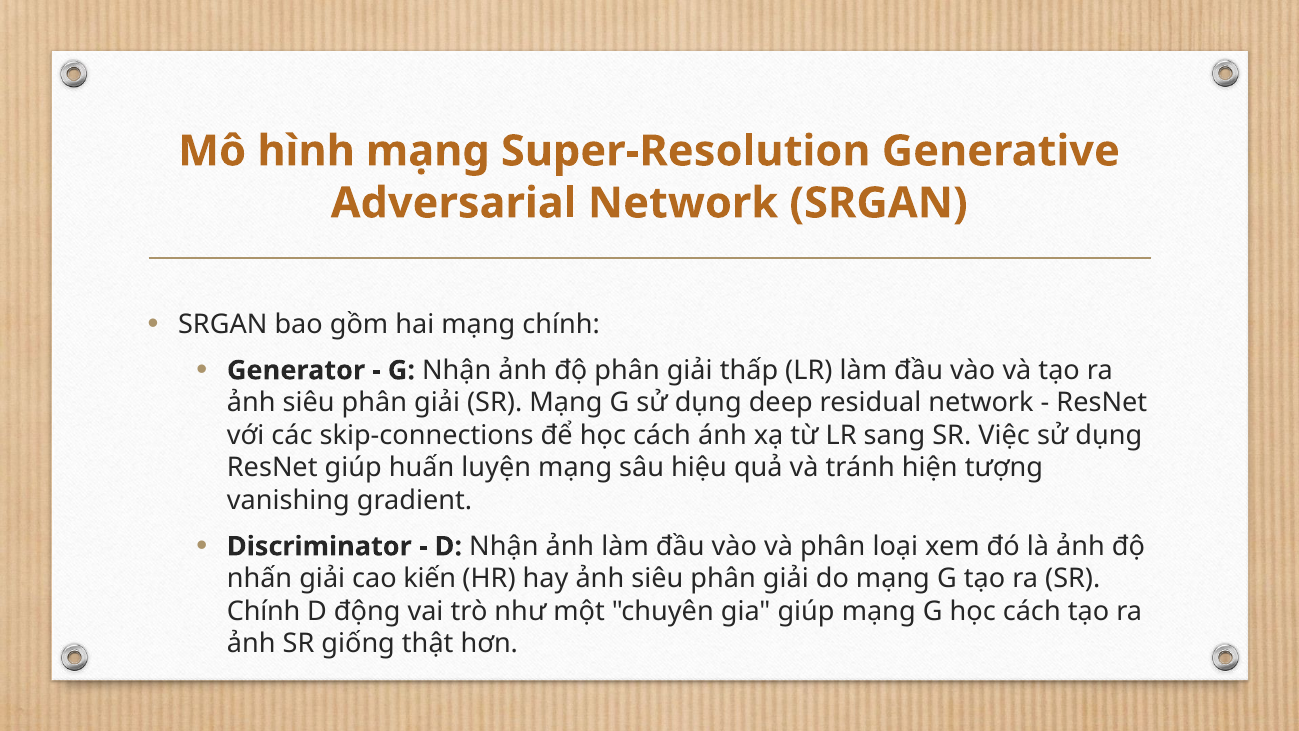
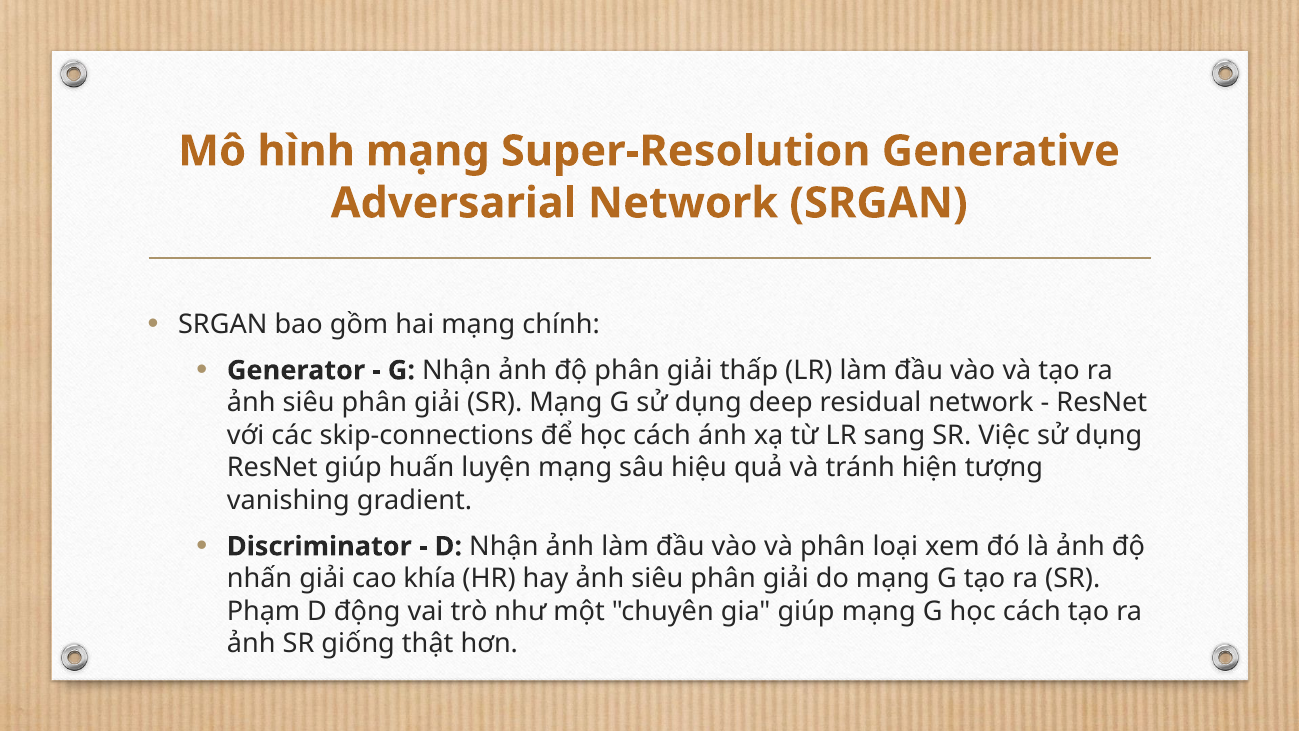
kiến: kiến -> khía (430, 579)
Chính: Chính -> Phạm (264, 611)
